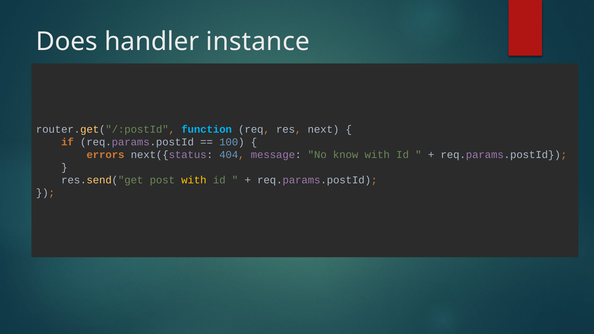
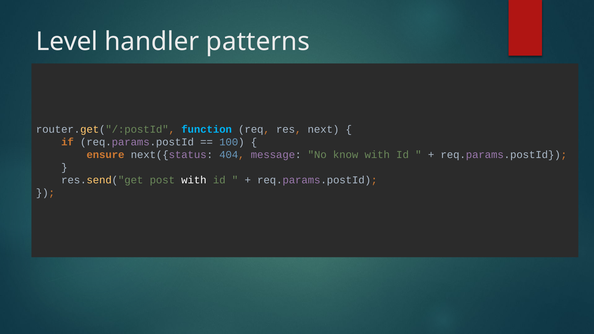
Does: Does -> Level (67, 42)
instance: instance -> patterns (258, 42)
errors: errors -> ensure (105, 155)
with colour: yellow -> white (194, 180)
